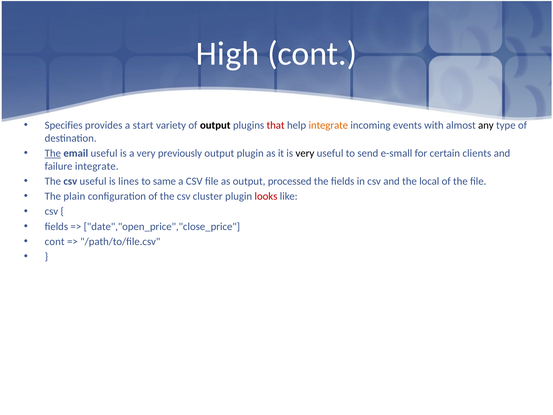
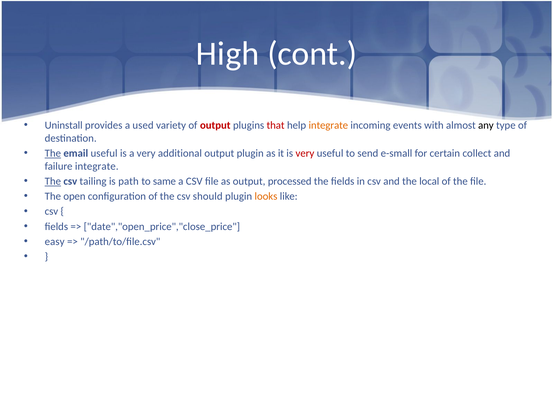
Specifies: Specifies -> Uninstall (64, 125)
start: start -> used (143, 125)
output colour: black -> red (215, 125)
previously: previously -> additional (180, 153)
very colour: black -> red (305, 153)
clients: clients -> collect (477, 153)
The underline: none -> present (53, 181)
csv useful: useful -> tailing (93, 181)
lines: lines -> path (128, 181)
plain: plain -> open (74, 196)
cluster: cluster -> should (208, 196)
looks colour: red -> orange (266, 196)
cont: cont -> easy (55, 241)
